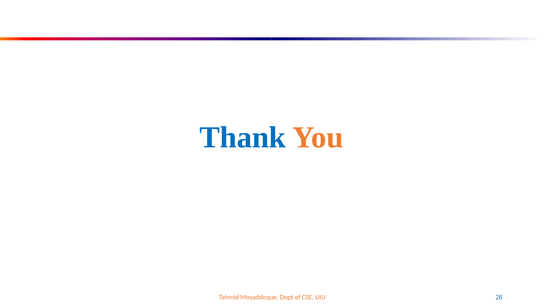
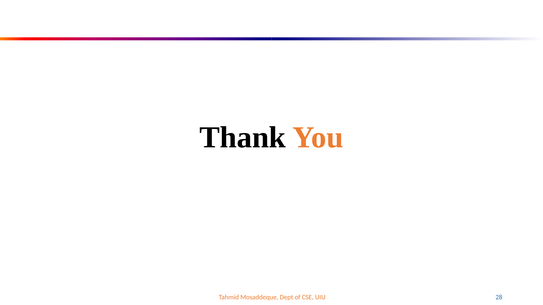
Thank colour: blue -> black (243, 138)
